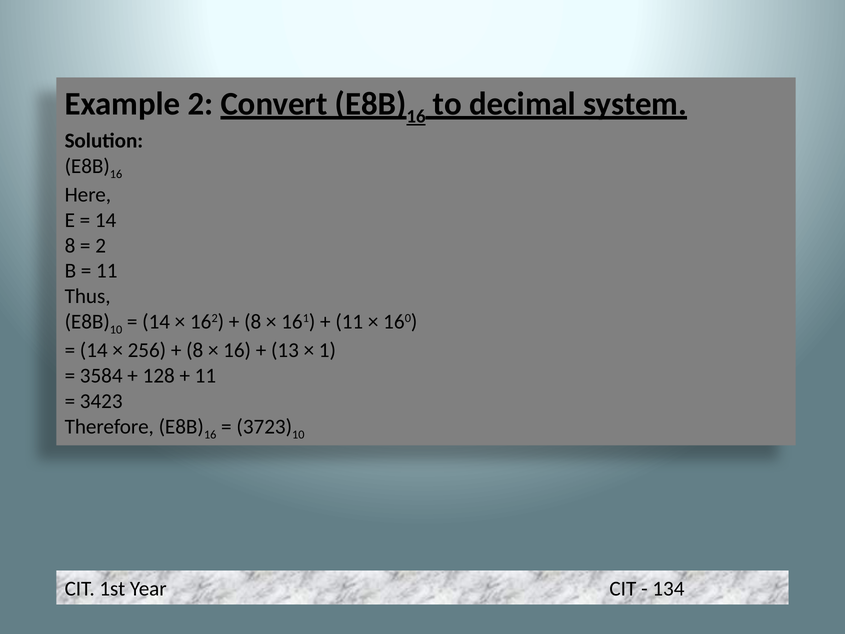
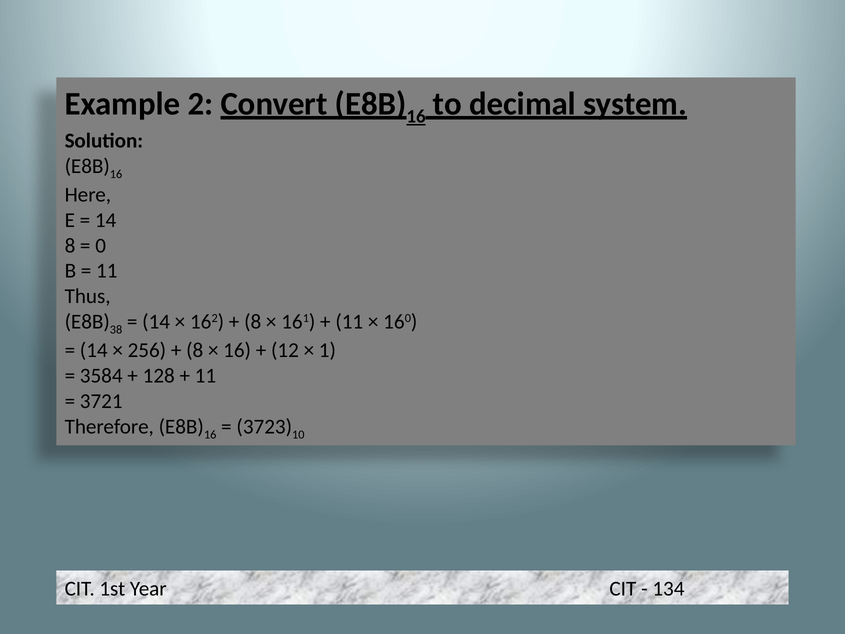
2: 2 -> 0 (101, 245)
10: 10 -> 38 (116, 330)
13: 13 -> 12 (285, 350)
3423: 3423 -> 3721 (101, 401)
